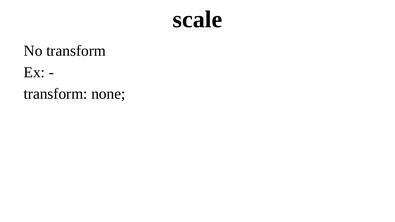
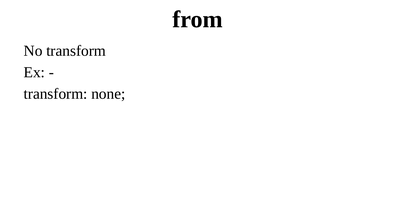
scale: scale -> from (198, 19)
